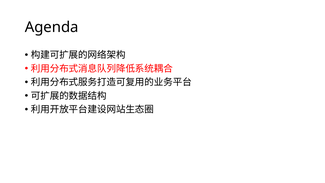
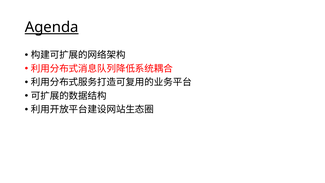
Agenda underline: none -> present (52, 27)
